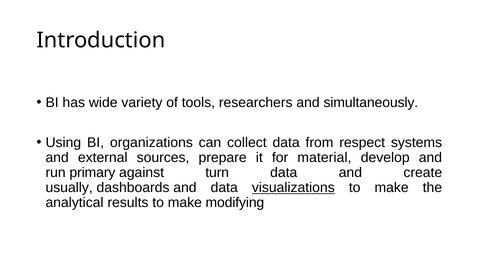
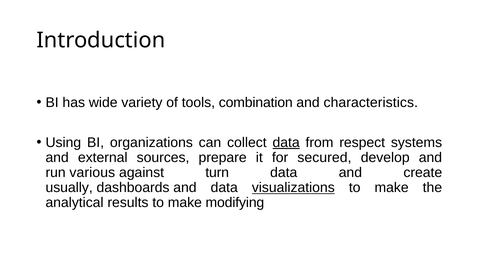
researchers: researchers -> combination (256, 103)
simultaneously: simultaneously -> characteristics (371, 103)
data underline: none -> present (286, 143)
material: material -> secured (324, 158)
primary: primary -> various (92, 173)
